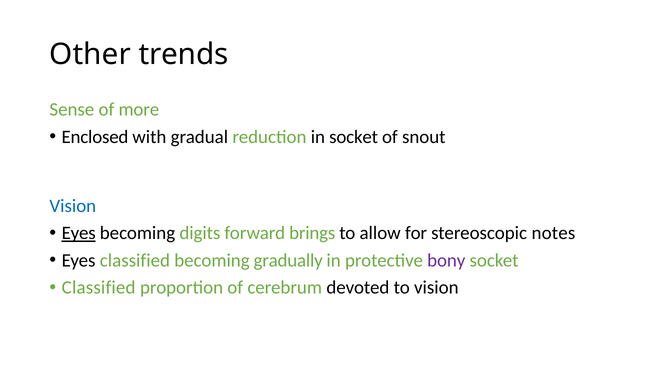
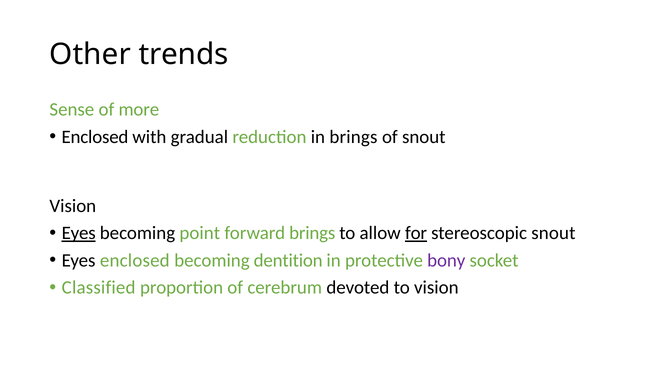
in socket: socket -> brings (353, 137)
Vision colour: blue -> black (73, 206)
digits: digits -> point (200, 233)
for underline: none -> present (416, 233)
stereoscopic notes: notes -> snout (553, 233)
Eyes classified: classified -> enclosed (135, 260)
gradually: gradually -> dentition (288, 260)
